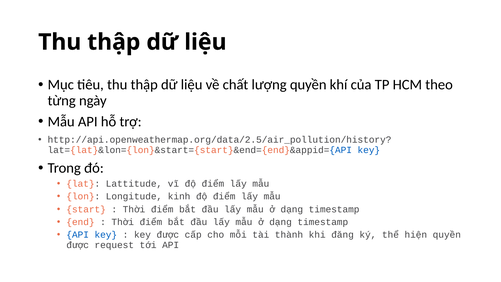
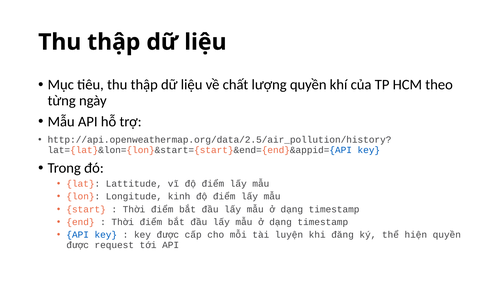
thành: thành -> luyện (289, 235)
